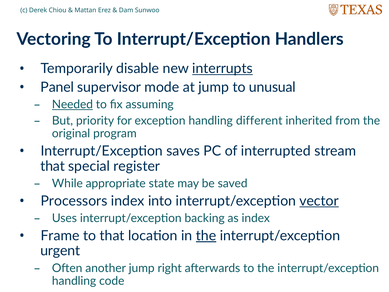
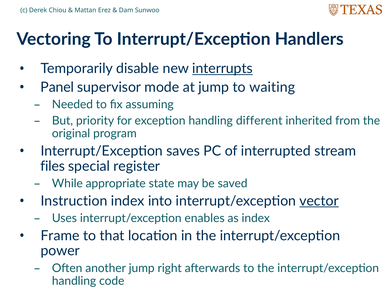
unusual: unusual -> waiting (272, 87)
Needed underline: present -> none (72, 104)
that: that -> files (53, 166)
Processors: Processors -> Instruction (74, 201)
backing: backing -> enables (205, 218)
the underline: present -> none (206, 235)
urgent: urgent -> power (60, 251)
